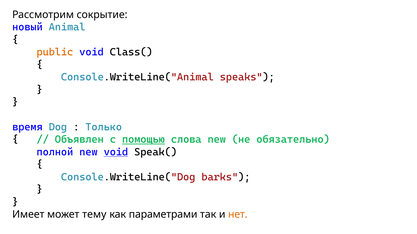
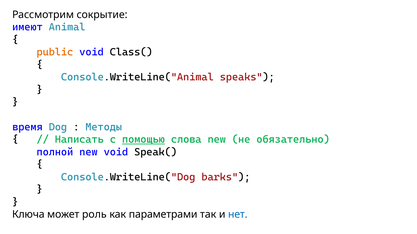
новый: новый -> имеют (27, 27)
Только: Только -> Методы (104, 127)
Объявлен: Объявлен -> Написать (79, 140)
void underline: present -> none (116, 152)
Имеет: Имеет -> Ключа (28, 215)
тему: тему -> роль (94, 215)
нет colour: orange -> blue (238, 215)
